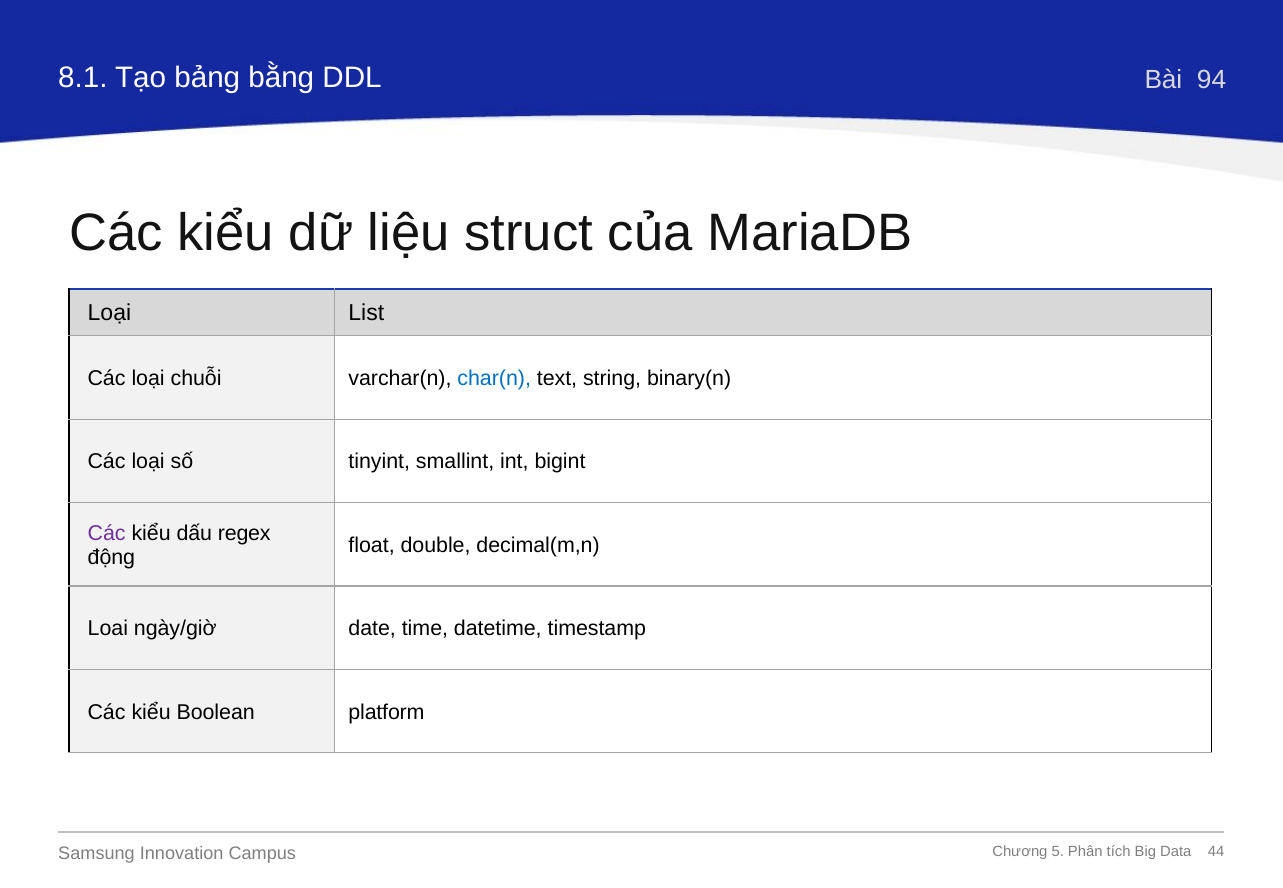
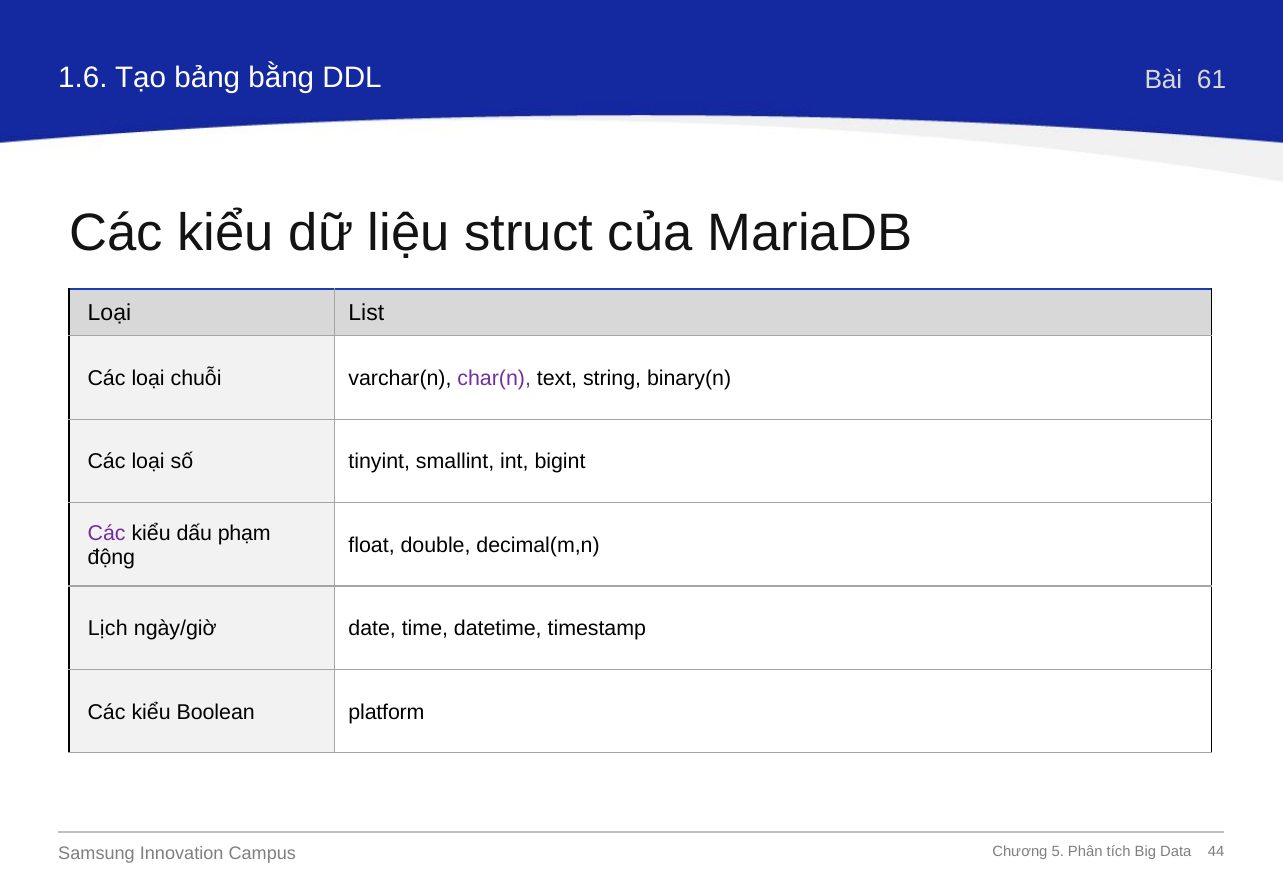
8.1: 8.1 -> 1.6 (83, 78)
94: 94 -> 61 (1212, 80)
char(n colour: blue -> purple (494, 379)
regex: regex -> phạm (244, 533)
Loai: Loai -> Lịch (108, 629)
